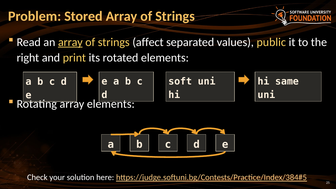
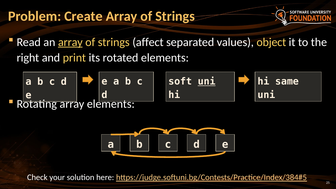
Stored: Stored -> Create (83, 16)
public: public -> object (271, 42)
uni underline: none -> present (207, 81)
